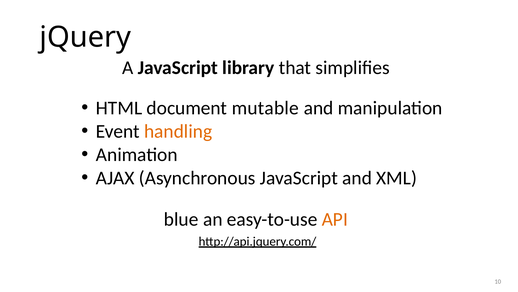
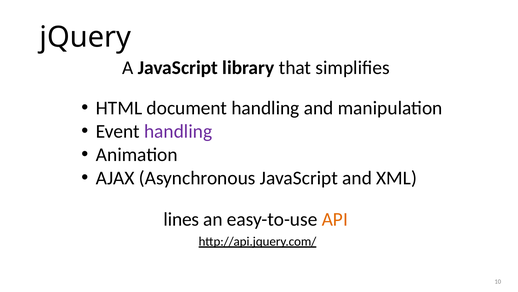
document mutable: mutable -> handling (265, 108)
handling colour: orange -> purple (178, 131)
blue: blue -> lines (181, 219)
